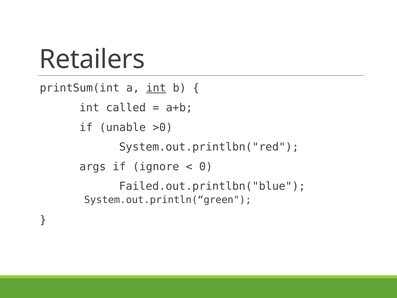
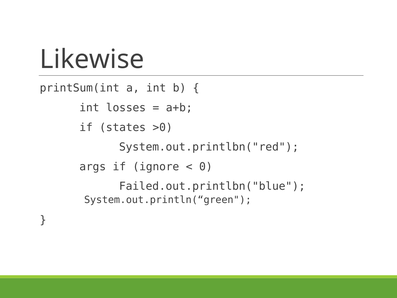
Retailers: Retailers -> Likewise (92, 59)
int underline: present -> none (156, 88)
called: called -> losses (126, 108)
unable: unable -> states (123, 127)
